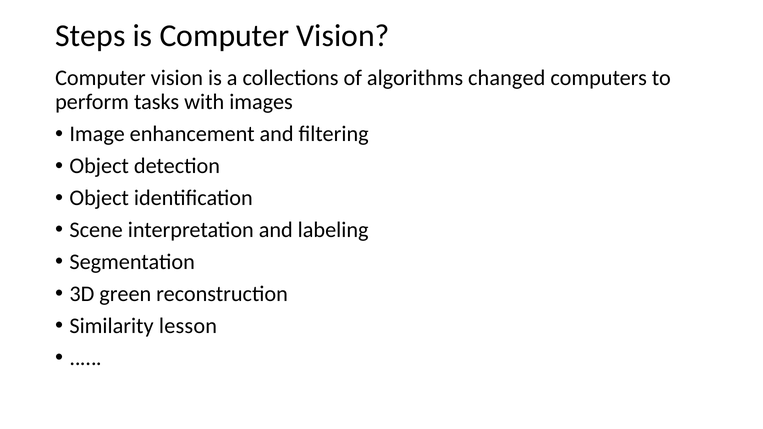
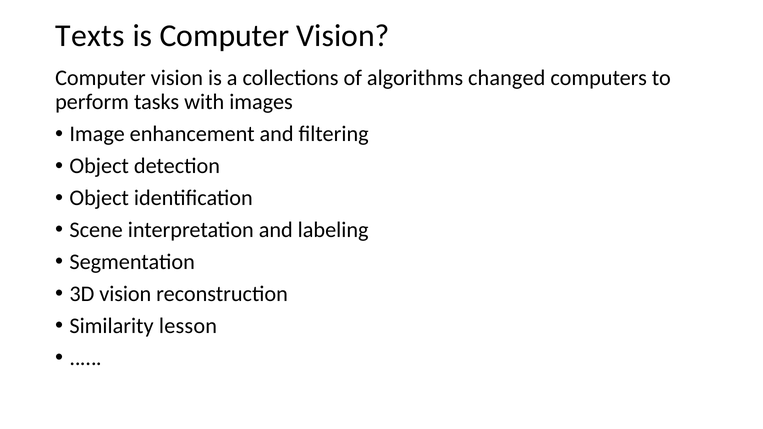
Steps: Steps -> Texts (90, 36)
3D green: green -> vision (125, 294)
